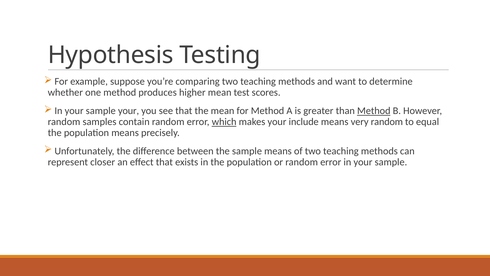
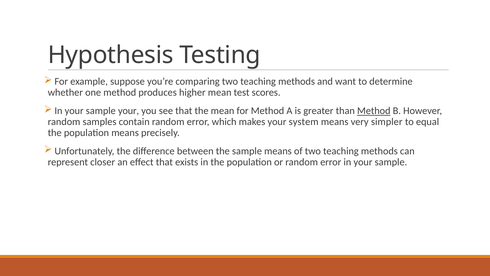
which underline: present -> none (224, 122)
include: include -> system (304, 122)
very random: random -> simpler (387, 122)
